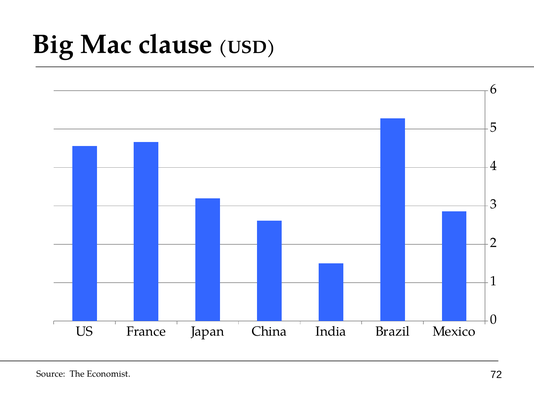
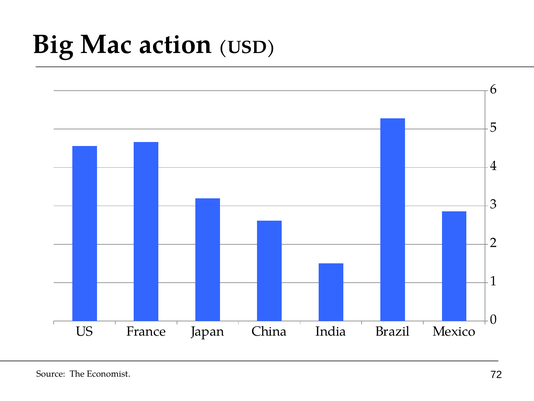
clause: clause -> action (175, 44)
